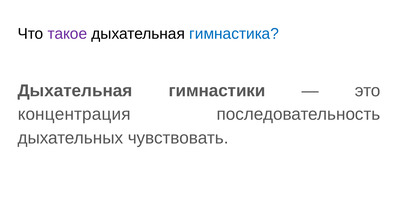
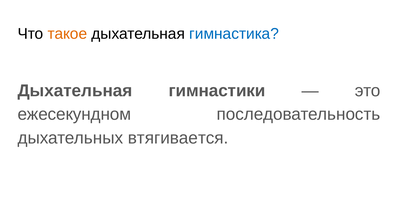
такое colour: purple -> orange (67, 34)
концентрация: концентрация -> ежесекундном (74, 114)
чувствовать: чувствовать -> втягивается (178, 138)
